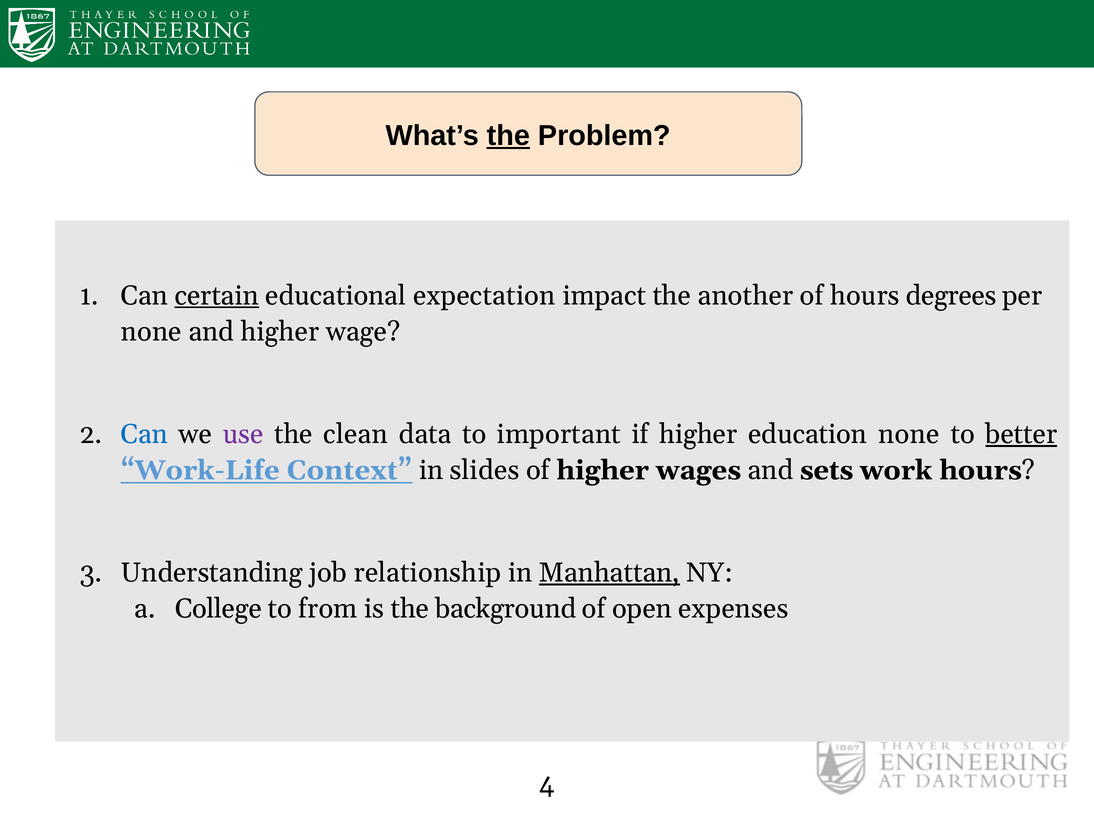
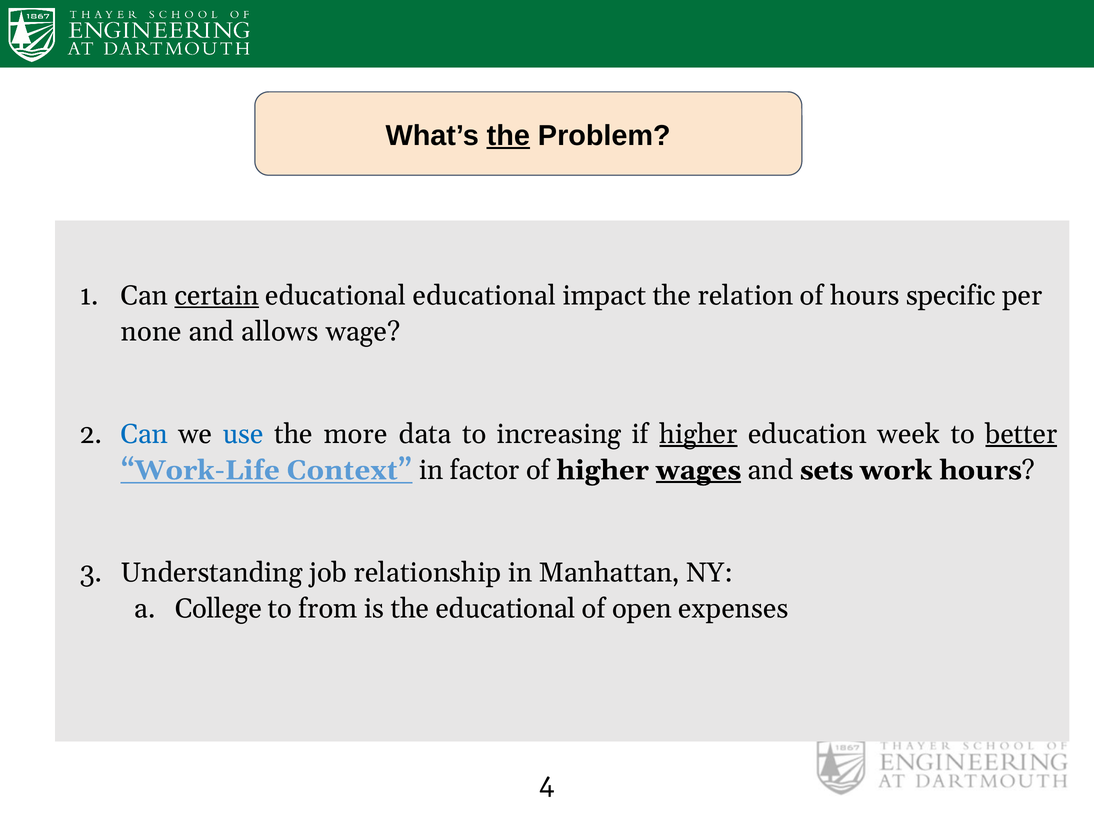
educational expectation: expectation -> educational (484, 296)
another: another -> relation (745, 296)
degrees: degrees -> specific (951, 296)
and higher: higher -> allows (280, 332)
use colour: purple -> blue (243, 434)
clean: clean -> more (356, 434)
important: important -> increasing (559, 434)
higher underline: none -> present (698, 434)
education none: none -> week (909, 434)
slides: slides -> factor (485, 471)
wages underline: none -> present (699, 471)
Manhattan underline: present -> none (609, 573)
the background: background -> educational (506, 609)
